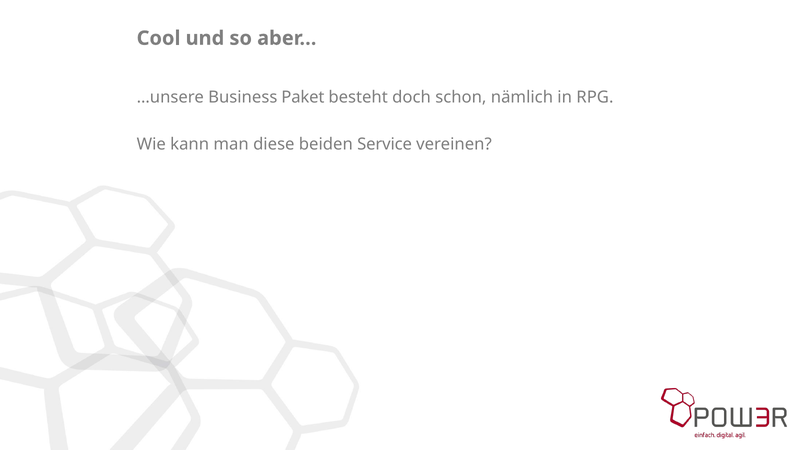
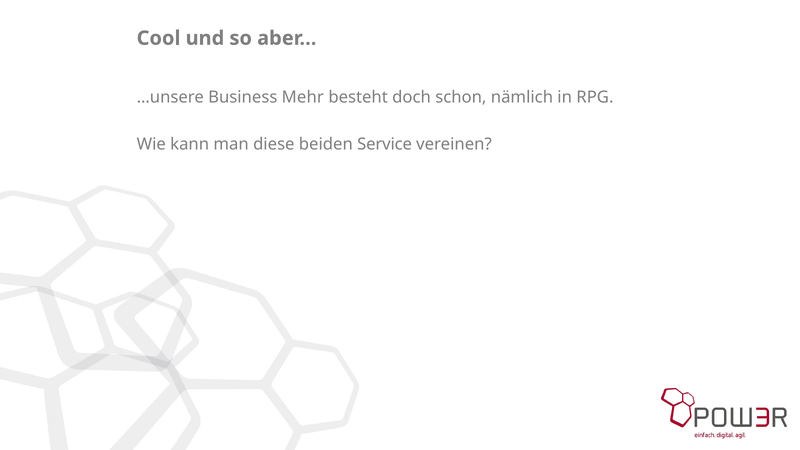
Paket: Paket -> Mehr (303, 97)
